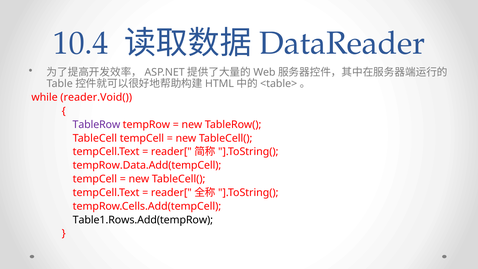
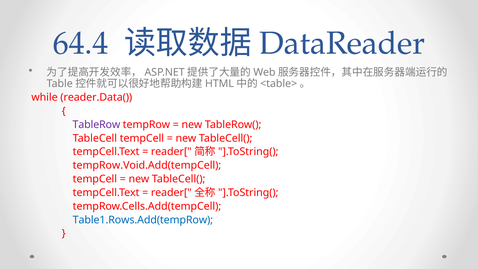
10.4: 10.4 -> 64.4 (81, 43)
reader.Void(: reader.Void( -> reader.Data( (96, 97)
tempRow.Data.Add(tempCell: tempRow.Data.Add(tempCell -> tempRow.Void.Add(tempCell (147, 165)
Table1.Rows.Add(tempRow colour: black -> blue (143, 220)
